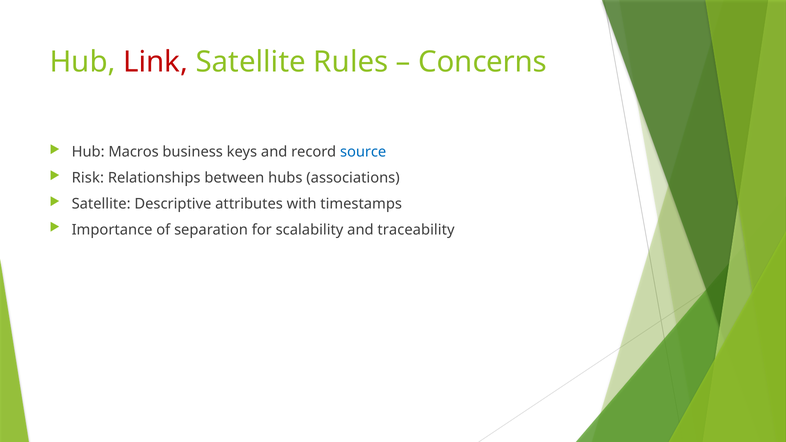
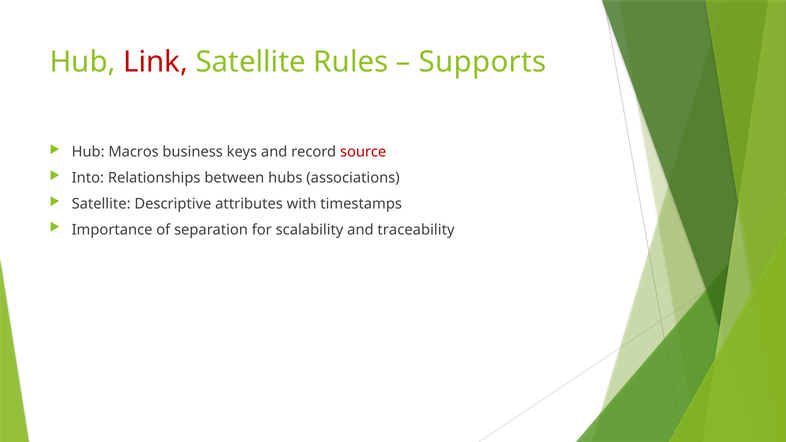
Concerns: Concerns -> Supports (482, 62)
source colour: blue -> red (363, 152)
Risk: Risk -> Into (88, 178)
